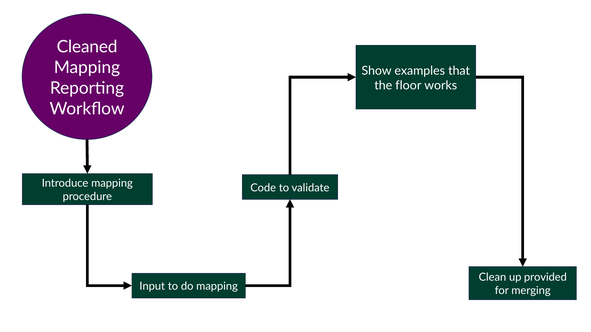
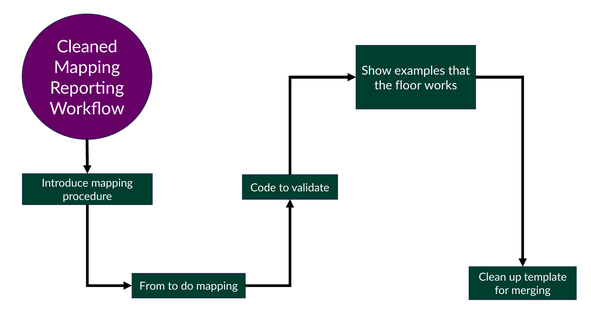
provided: provided -> template (545, 278)
Input: Input -> From (152, 287)
